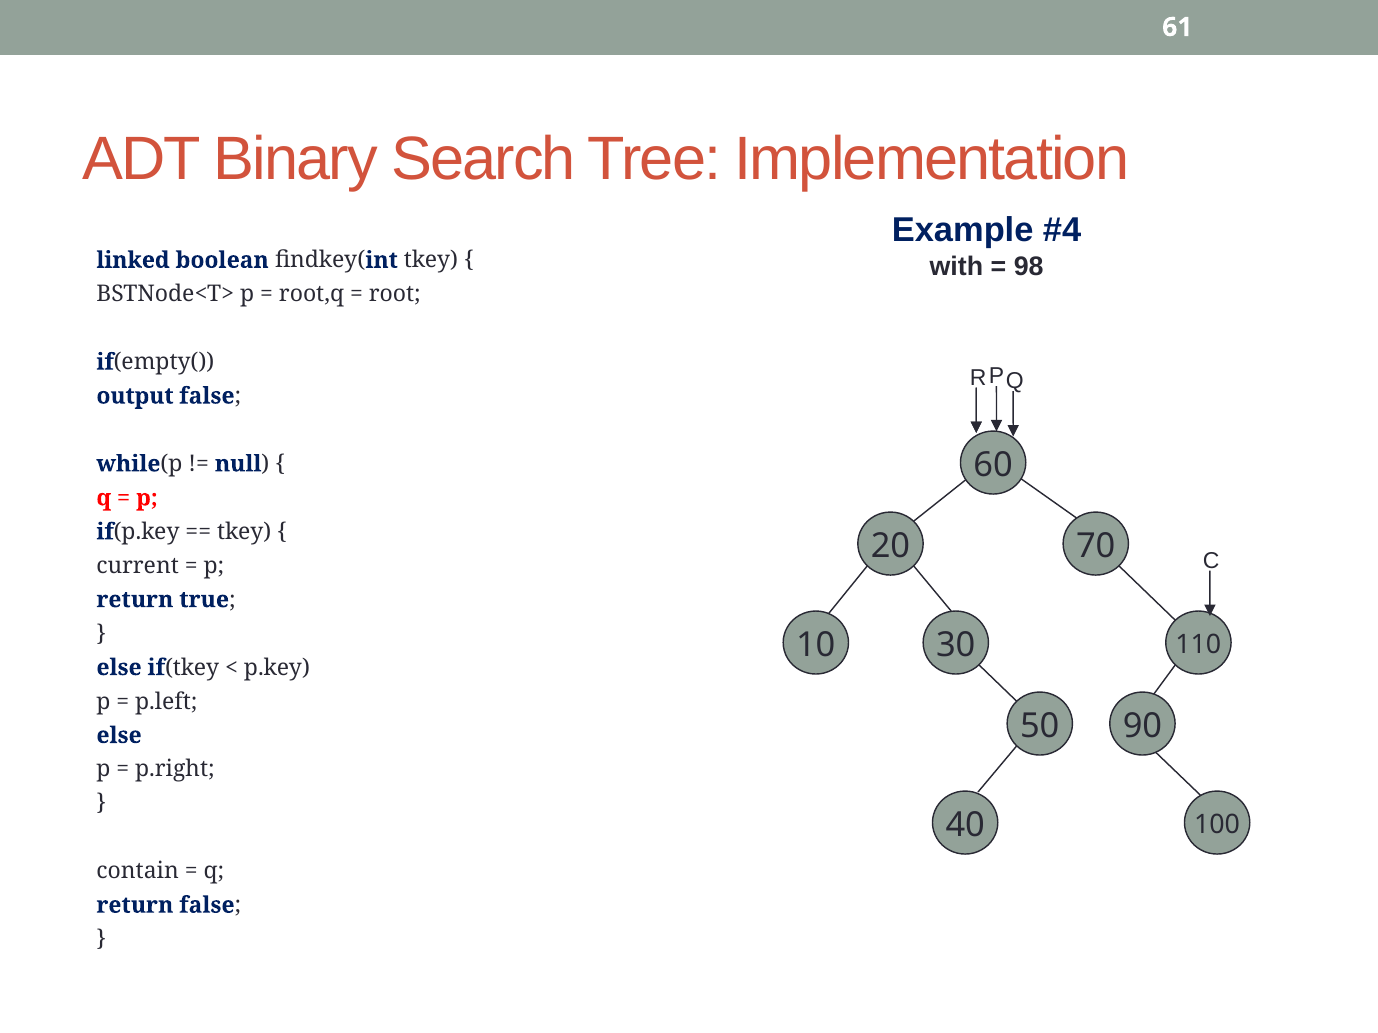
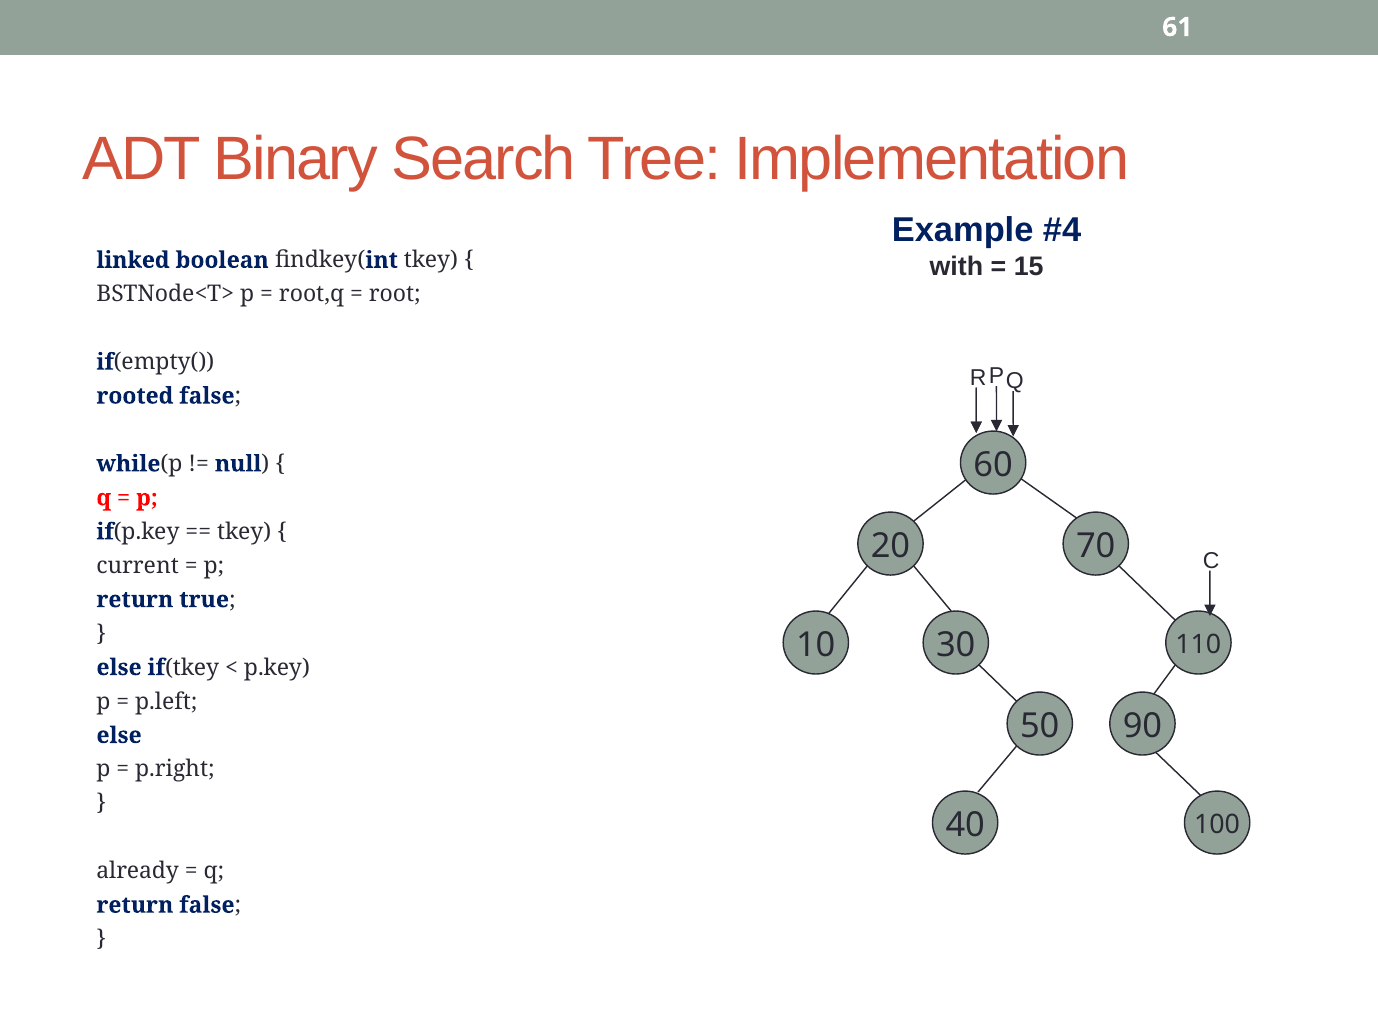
98: 98 -> 15 (1029, 267)
output: output -> rooted (135, 396)
contain: contain -> already (138, 872)
